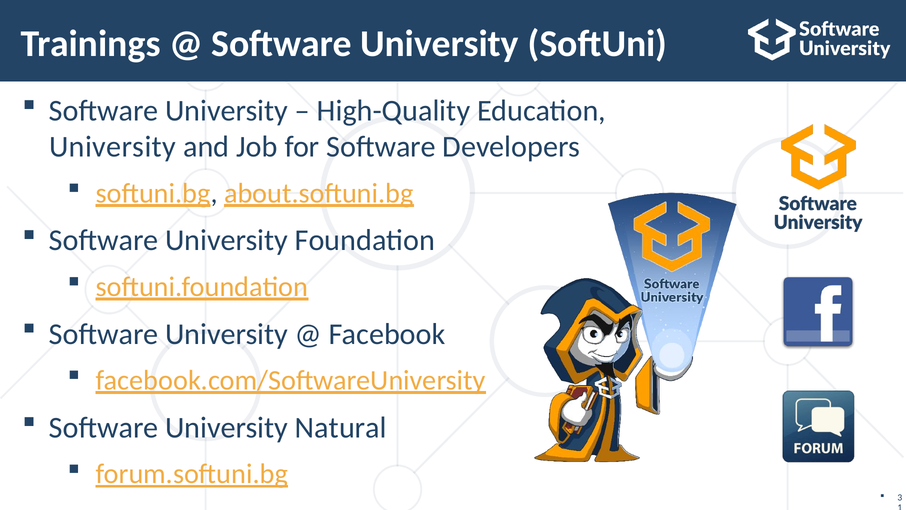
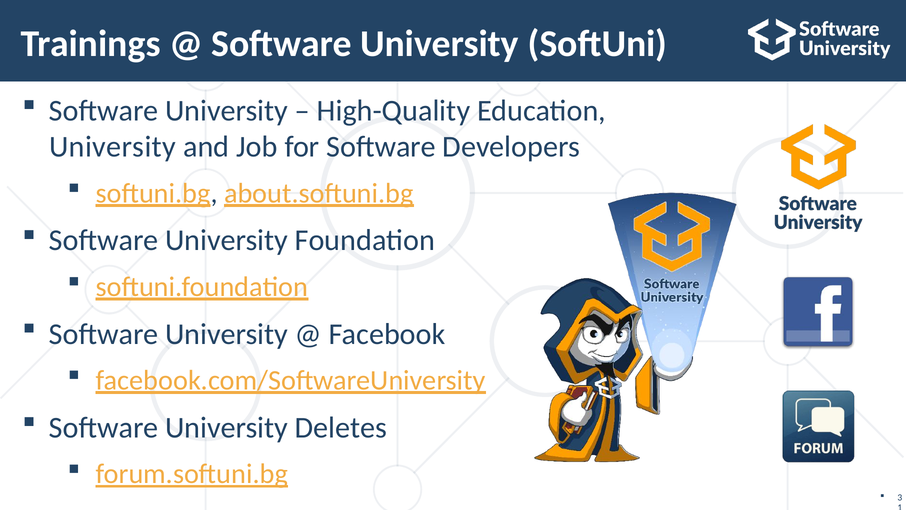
Natural: Natural -> Deletes (341, 427)
